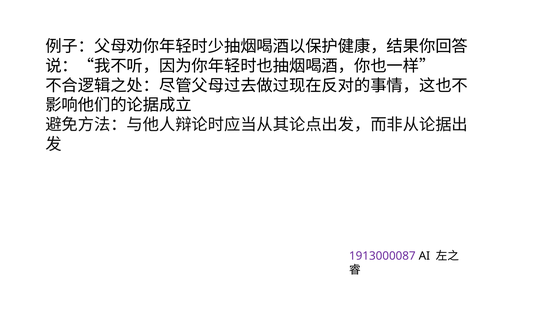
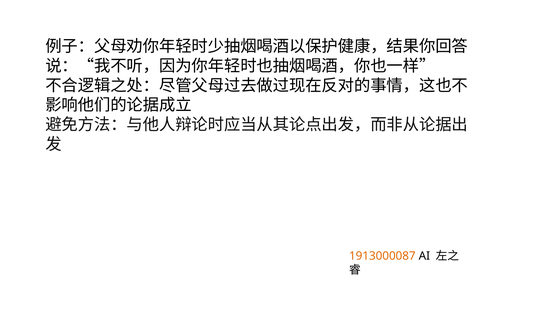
1913000087 colour: purple -> orange (382, 256)
